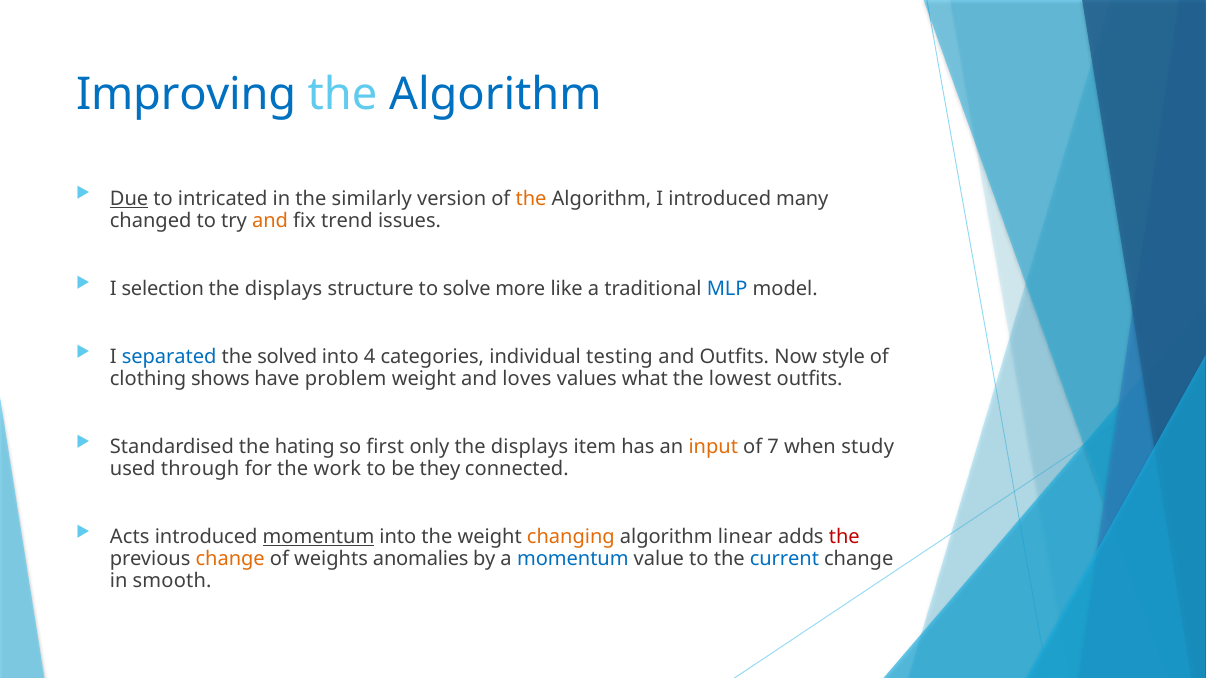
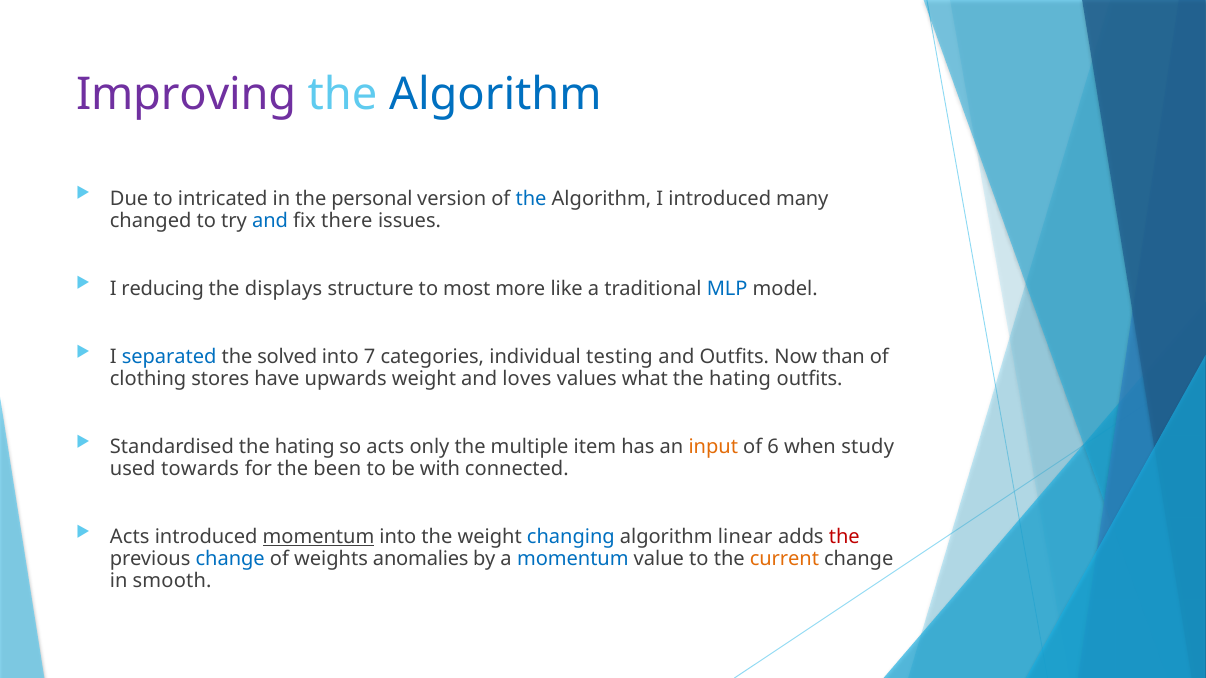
Improving colour: blue -> purple (186, 95)
Due underline: present -> none (129, 199)
similarly: similarly -> personal (372, 199)
the colour: orange -> blue (531, 199)
and colour: orange -> blue (270, 221)
trend: trend -> there (347, 221)
selection: selection -> reducing (163, 289)
solve: solve -> most (467, 289)
4: 4 -> 7 (370, 357)
style: style -> than (844, 357)
shows: shows -> stores (220, 379)
problem: problem -> upwards (346, 379)
lowest: lowest -> hating (740, 379)
so first: first -> acts (385, 447)
only the displays: displays -> multiple (530, 447)
7: 7 -> 6 (773, 447)
through: through -> towards (200, 469)
work: work -> been (337, 469)
they: they -> with (440, 469)
changing colour: orange -> blue (571, 537)
change colour: orange -> blue (230, 559)
current colour: blue -> orange (784, 559)
